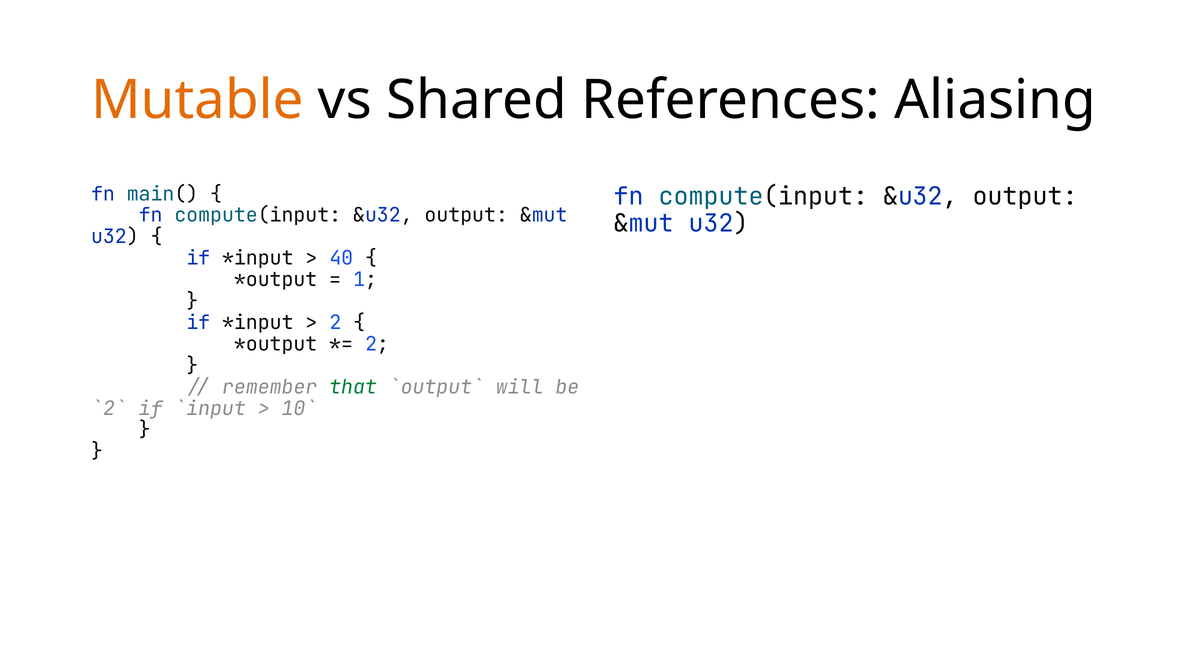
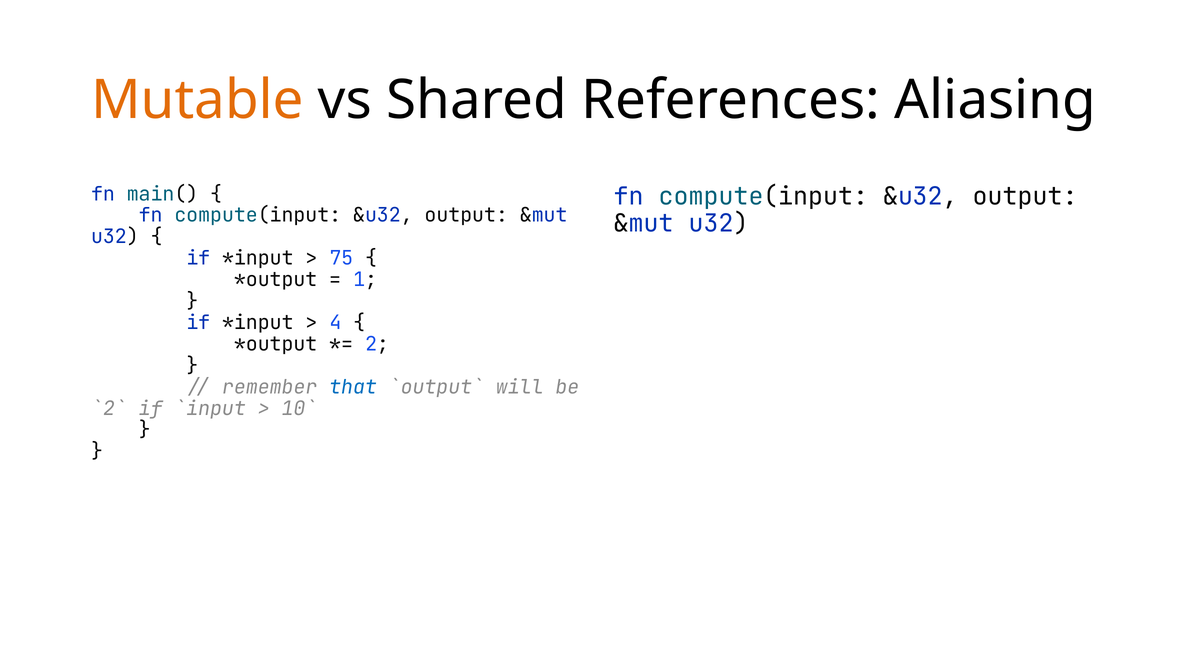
40: 40 -> 75 (341, 258)
2: 2 -> 4 (335, 323)
that colour: green -> blue (353, 387)
